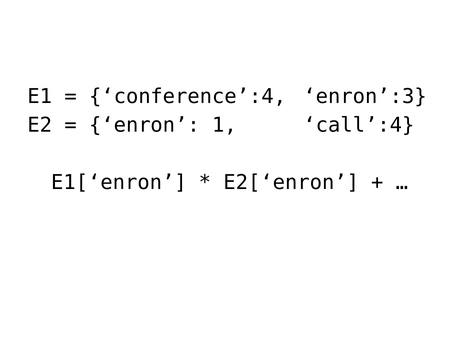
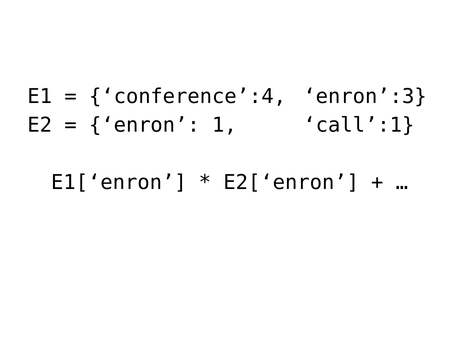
call’:4: call’:4 -> call’:1 (359, 125)
